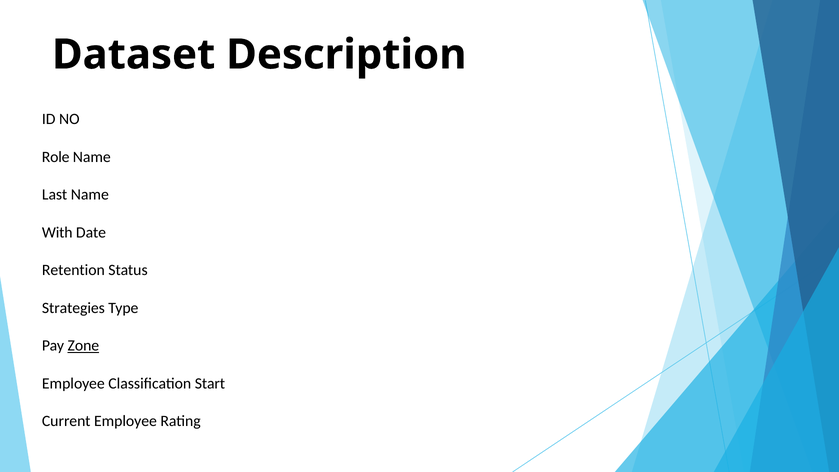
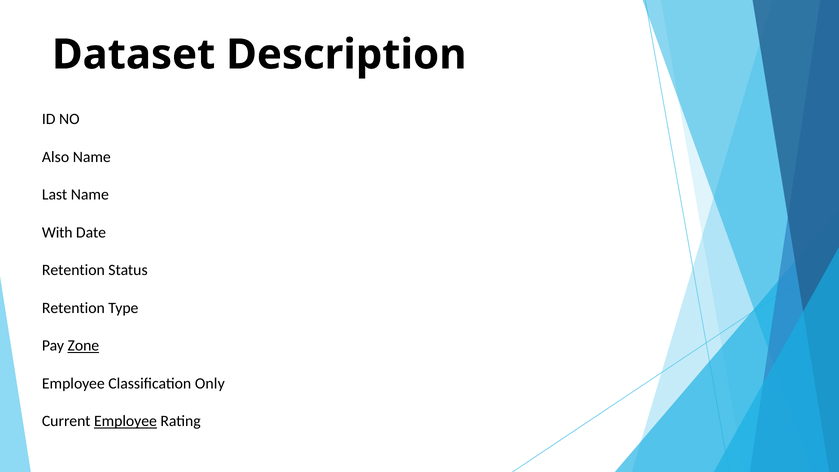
Role: Role -> Also (56, 157)
Strategies: Strategies -> Retention (73, 308)
Start: Start -> Only (210, 383)
Employee underline: none -> present (125, 421)
